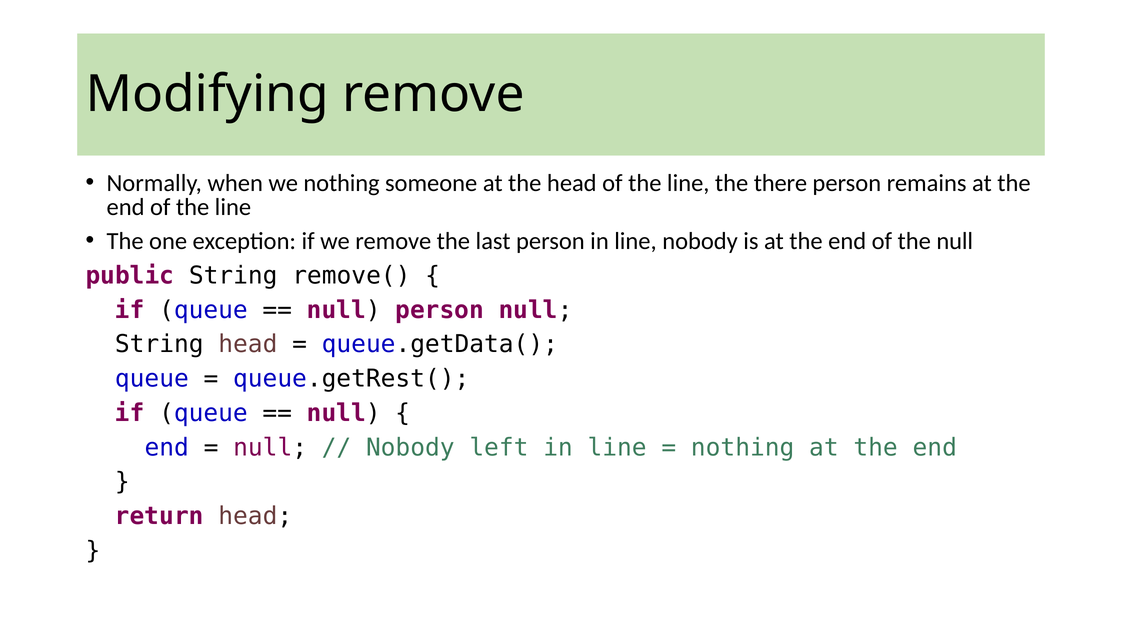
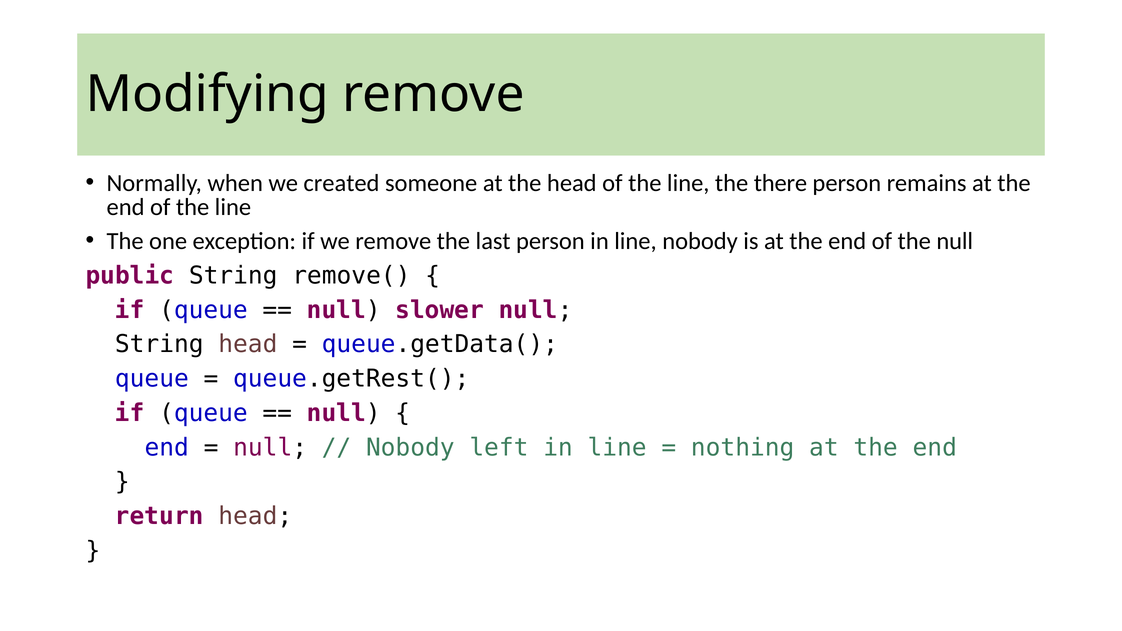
we nothing: nothing -> created (341, 183)
null person: person -> slower (440, 310)
